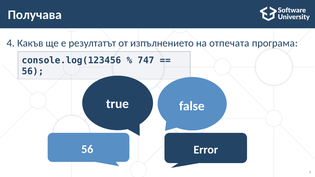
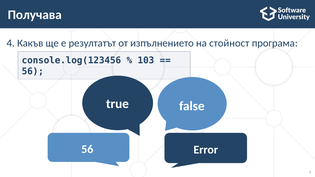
отпечата: отпечата -> стойност (229, 43)
747: 747 -> 103 (146, 60)
